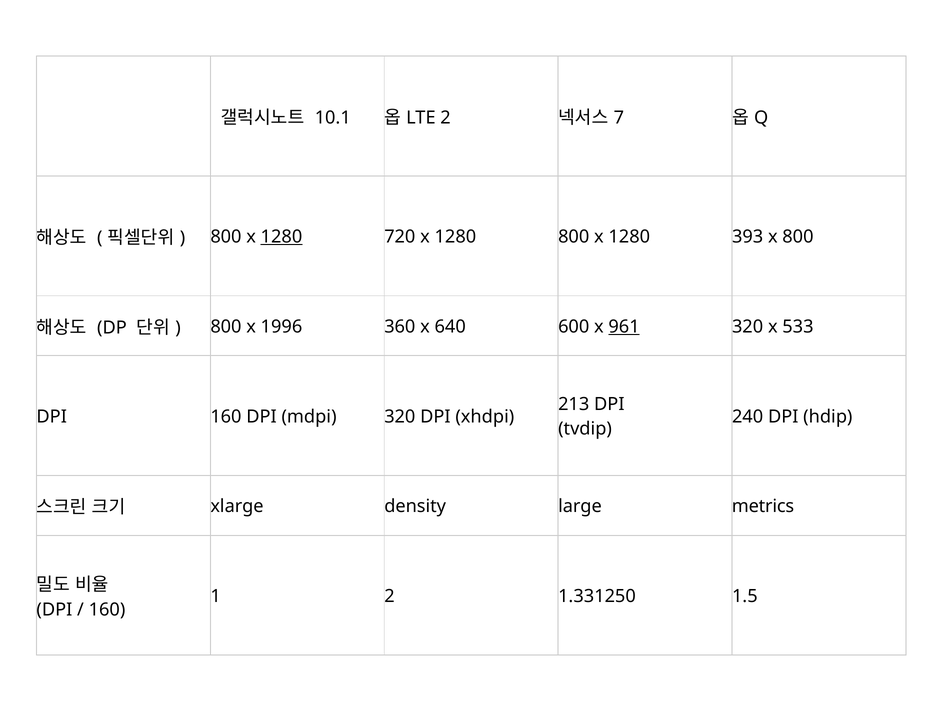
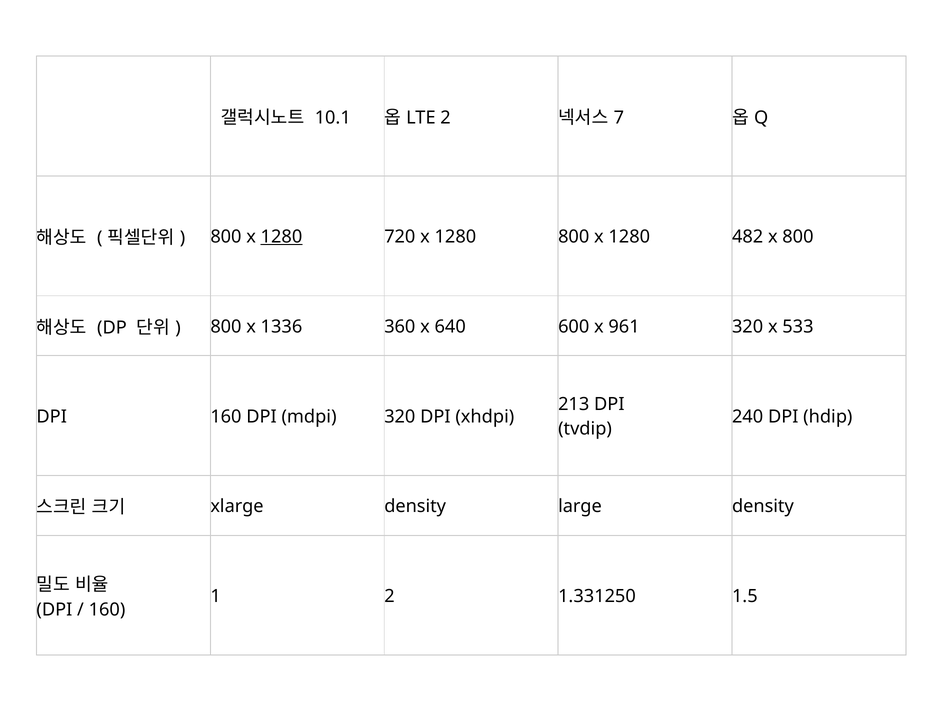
393: 393 -> 482 (748, 237)
1996: 1996 -> 1336 (281, 327)
961 underline: present -> none (624, 327)
large metrics: metrics -> density (763, 507)
